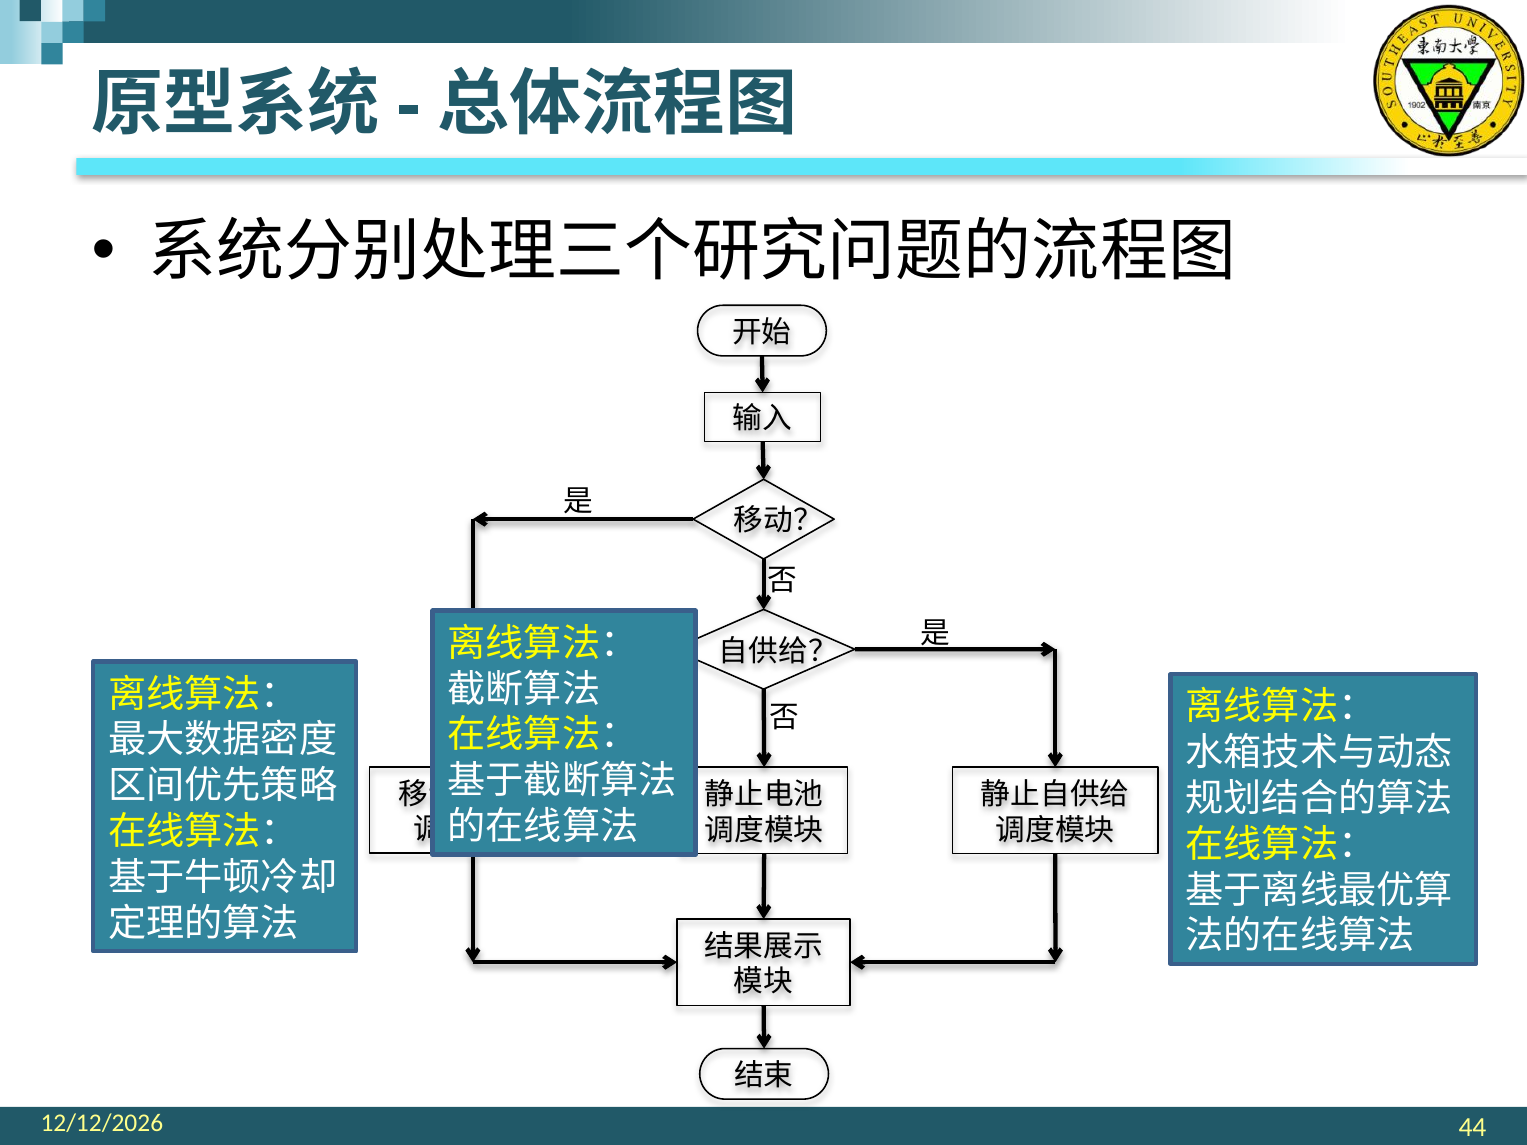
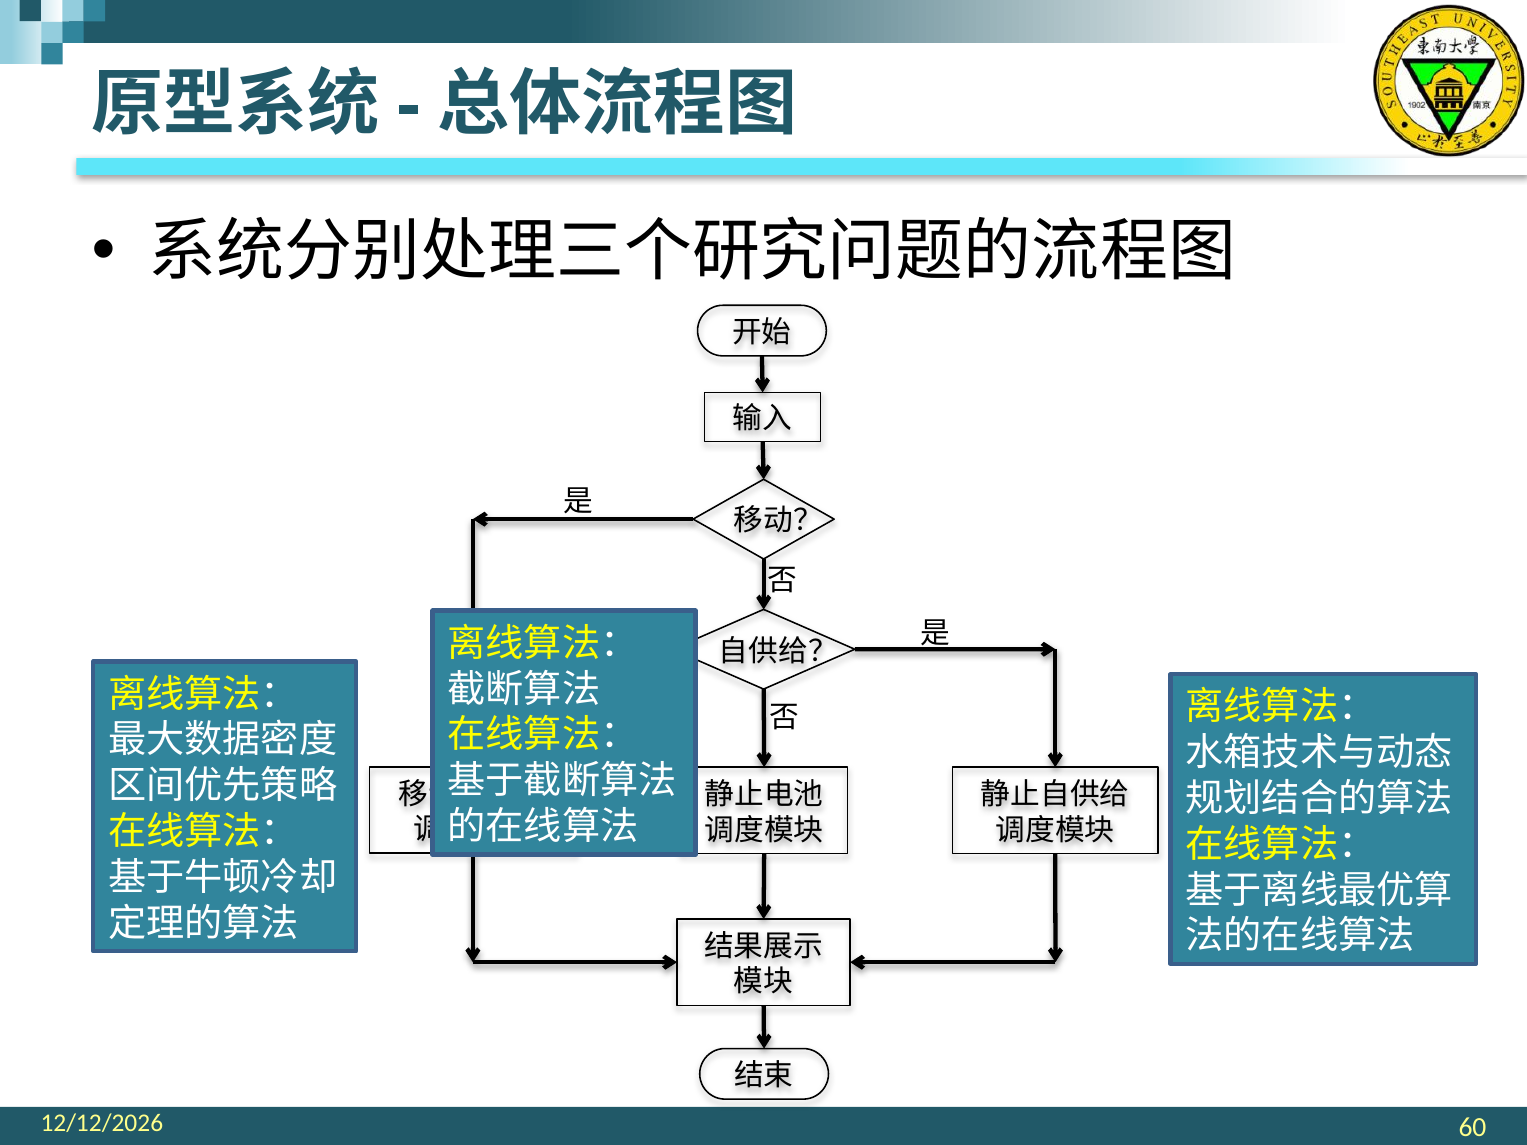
44: 44 -> 60 (1473, 1128)
